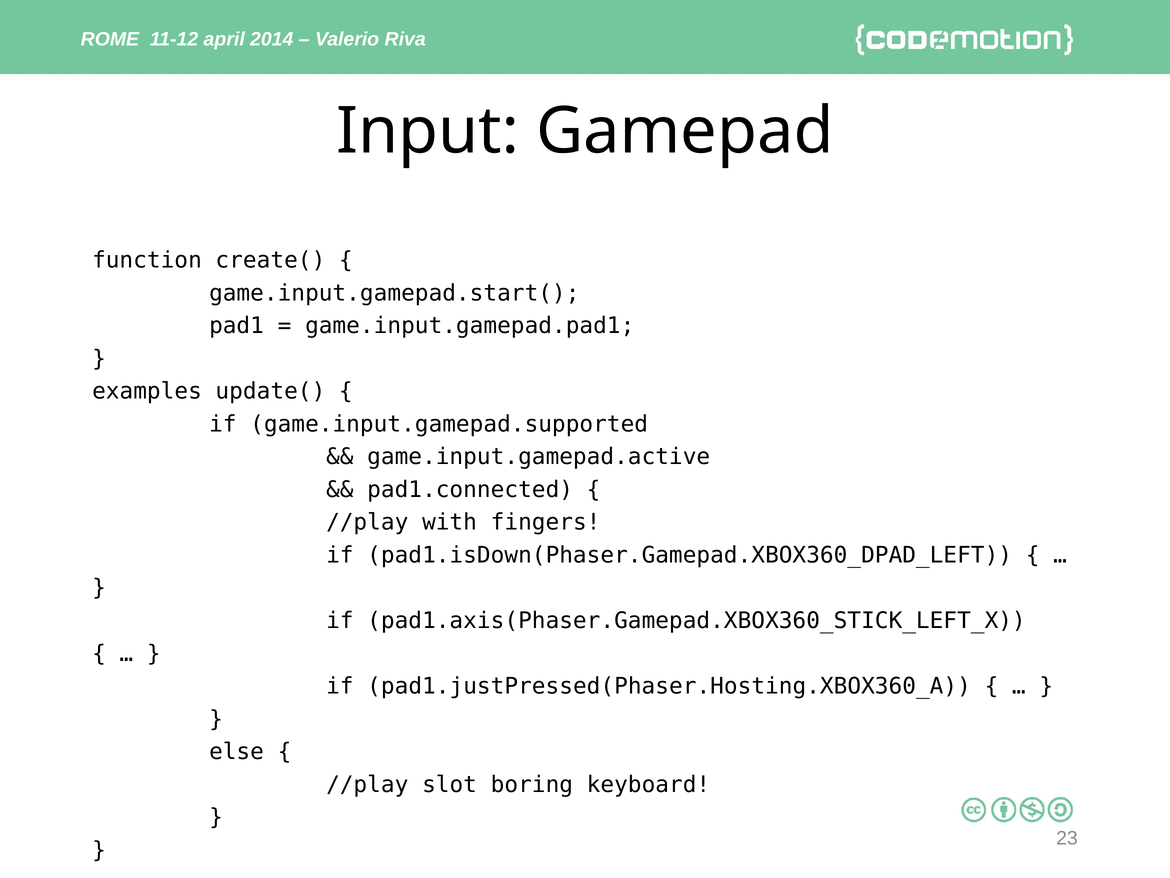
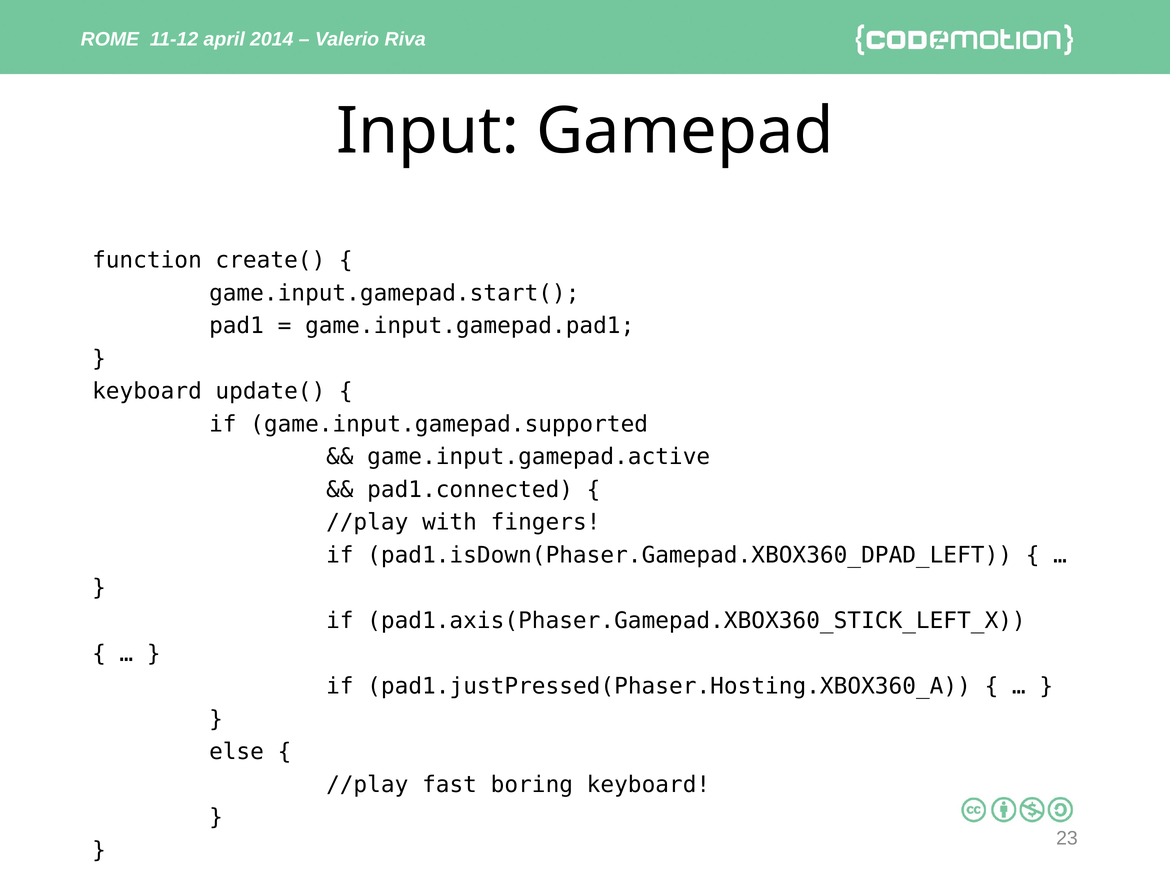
examples: examples -> keyboard (147, 391)
slot: slot -> fast (450, 784)
